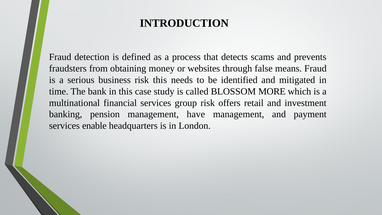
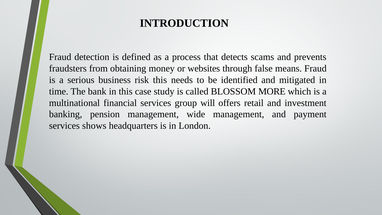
group risk: risk -> will (208, 103)
have: have -> wide (196, 114)
enable: enable -> shows (94, 126)
